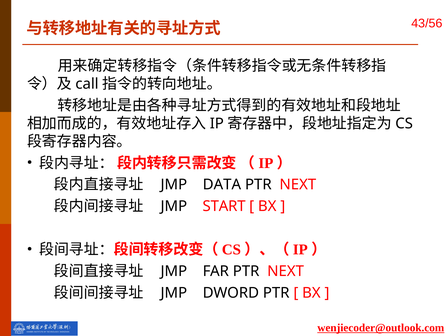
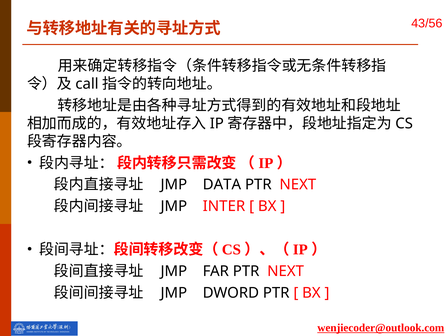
START: START -> INTER (224, 206)
